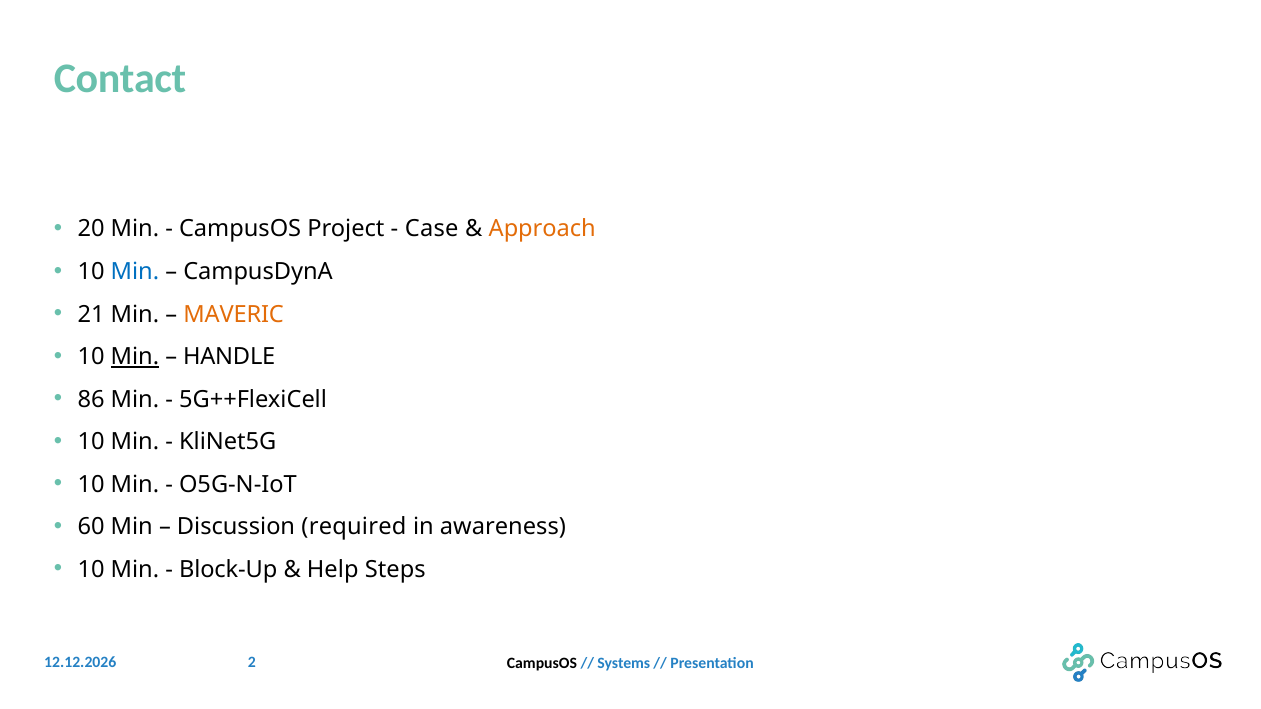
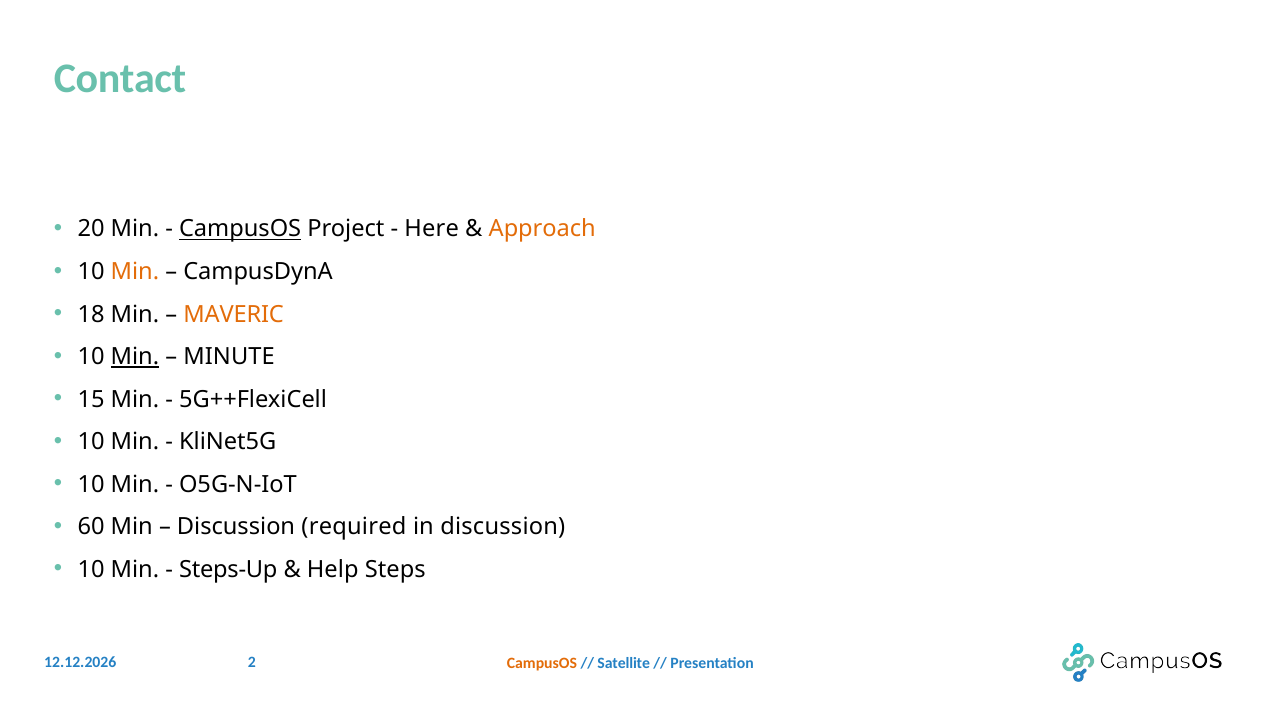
CampusOS underline: none -> present (240, 229)
Case: Case -> Here (432, 229)
Min colour: blue -> orange (135, 272)
21: 21 -> 18 (91, 314)
HANDLE: HANDLE -> MINUTE (229, 357)
86: 86 -> 15 (91, 399)
in awareness: awareness -> discussion (503, 527)
Block-Up: Block-Up -> Steps-Up (228, 570)
CampusOS colour: black -> orange (542, 664)
Systems: Systems -> Satellite (624, 664)
